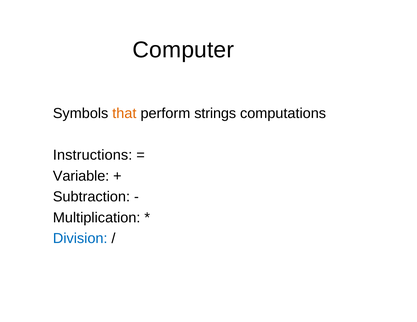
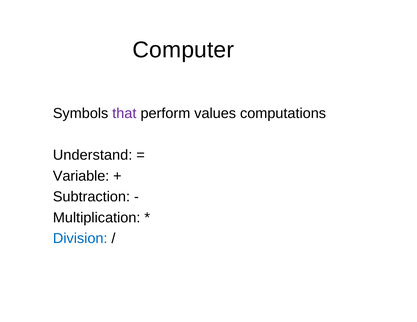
that colour: orange -> purple (124, 113)
strings: strings -> values (215, 113)
Instructions: Instructions -> Understand (93, 155)
